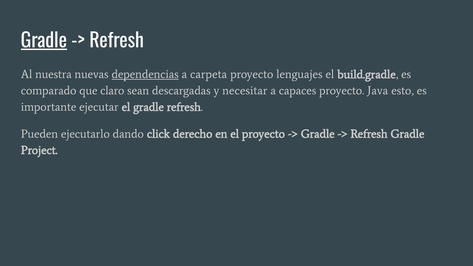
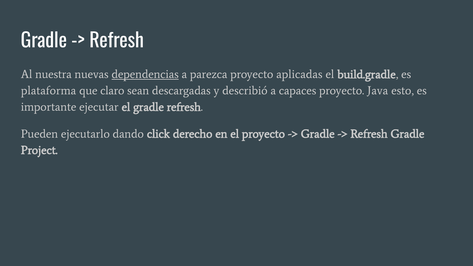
Gradle underline: present -> none (44, 41)
carpeta: carpeta -> parezca (209, 74)
lenguajes: lenguajes -> aplicadas (299, 74)
comparado: comparado -> plataforma (49, 91)
necesitar: necesitar -> describió (245, 91)
